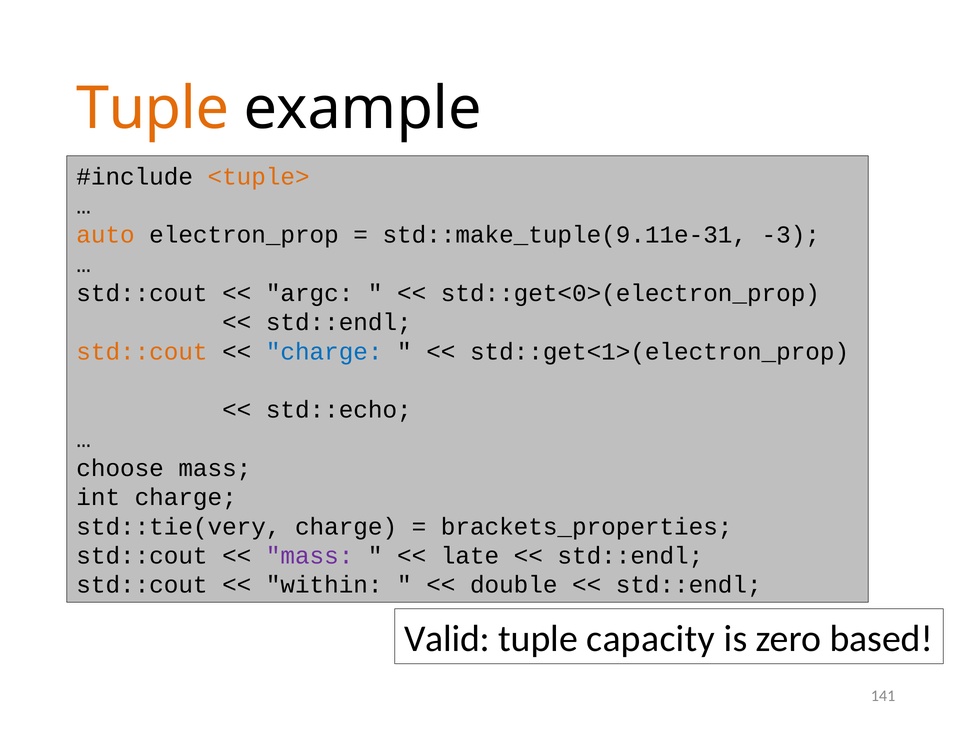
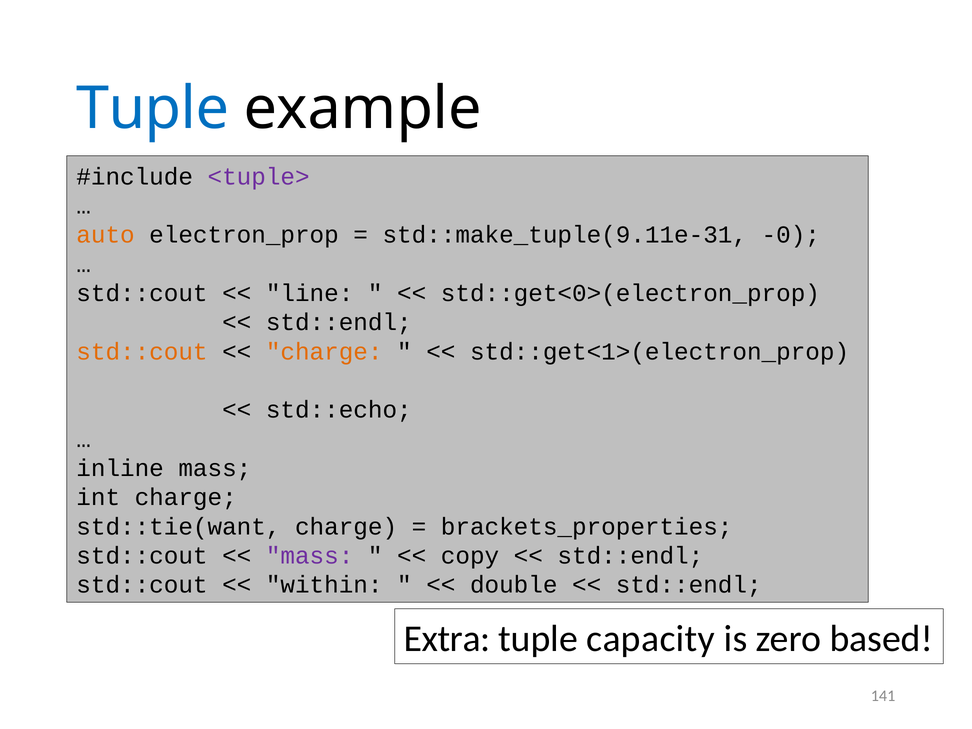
Tuple colour: orange -> blue (153, 109)
<tuple> colour: orange -> purple (259, 177)
-3: -3 -> -0 (791, 235)
argc: argc -> line (310, 293)
charge colour: blue -> orange (324, 352)
choose: choose -> inline (120, 468)
std::tie(very: std::tie(very -> std::tie(want (178, 527)
late: late -> copy (470, 556)
Valid: Valid -> Extra (447, 639)
